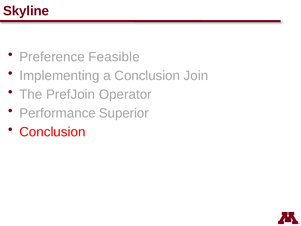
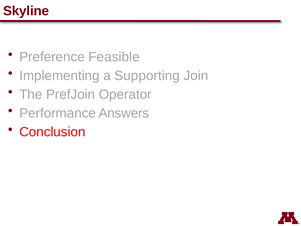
a Conclusion: Conclusion -> Supporting (147, 76)
Superior: Superior -> Answers (124, 113)
